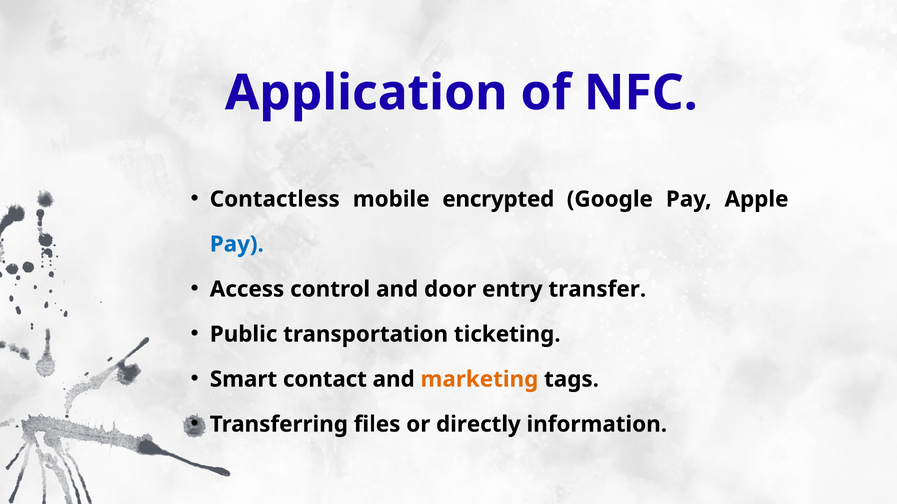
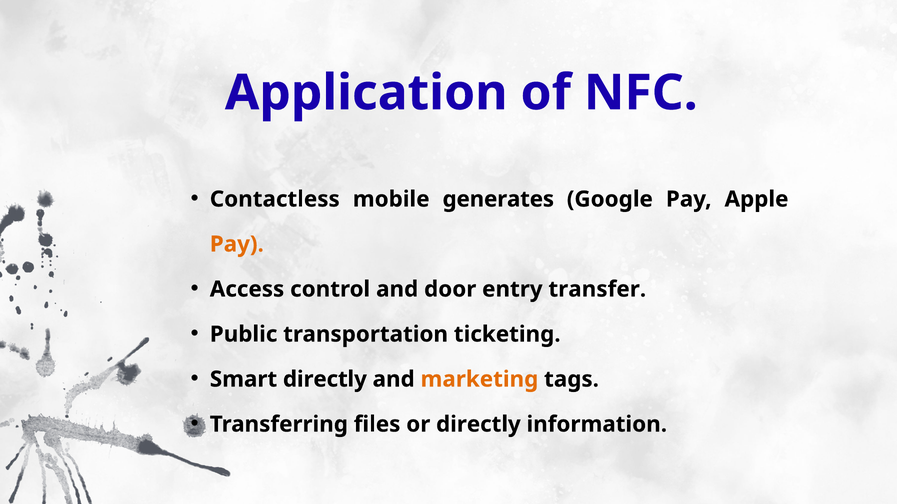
encrypted: encrypted -> generates (498, 199)
Pay colour: blue -> orange (237, 244)
Smart contact: contact -> directly (325, 380)
